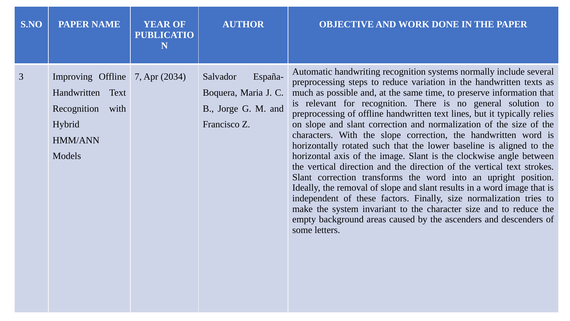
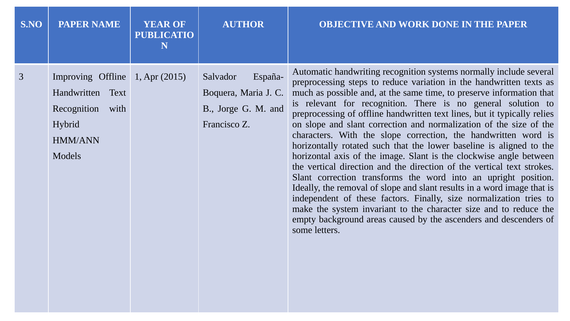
7: 7 -> 1 (138, 77)
2034: 2034 -> 2015 (173, 77)
